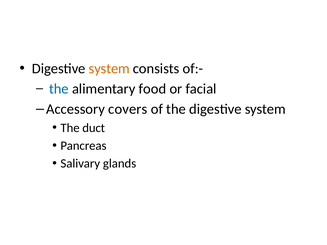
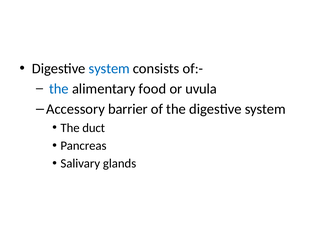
system colour: orange -> blue (109, 69)
facial: facial -> uvula (201, 89)
covers: covers -> barrier (128, 109)
